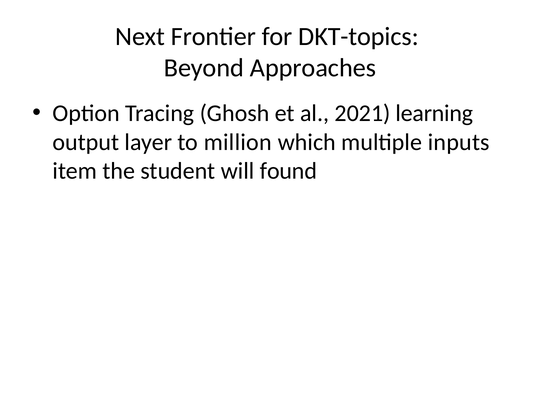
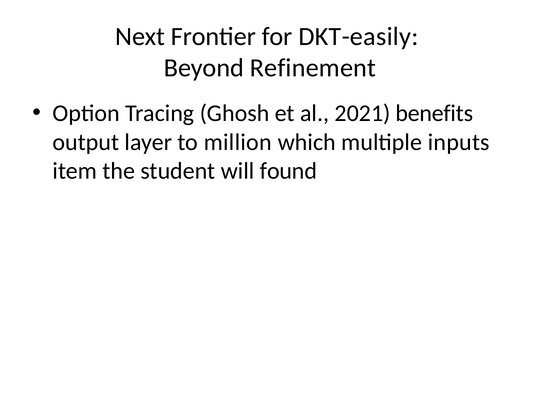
DKT-topics: DKT-topics -> DKT-easily (358, 36)
Approaches: Approaches -> Refinement (313, 68)
learning: learning -> benefits (434, 113)
